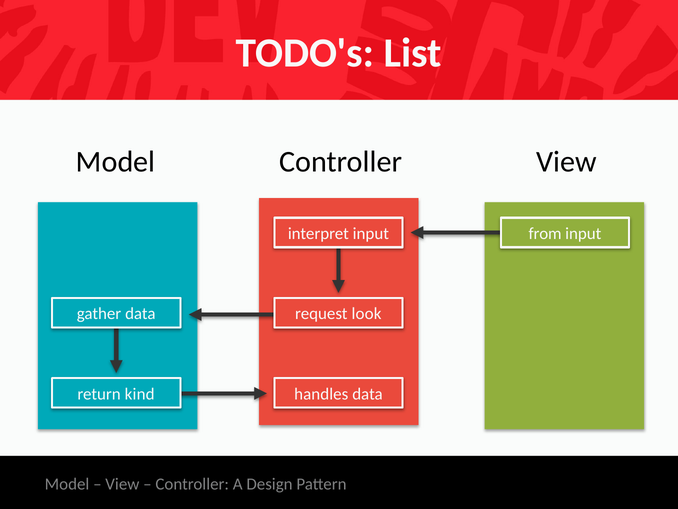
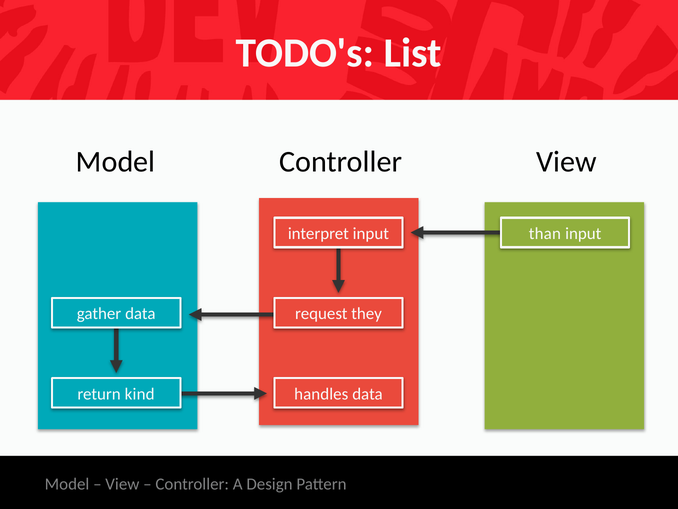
from: from -> than (545, 233)
look: look -> they (367, 314)
